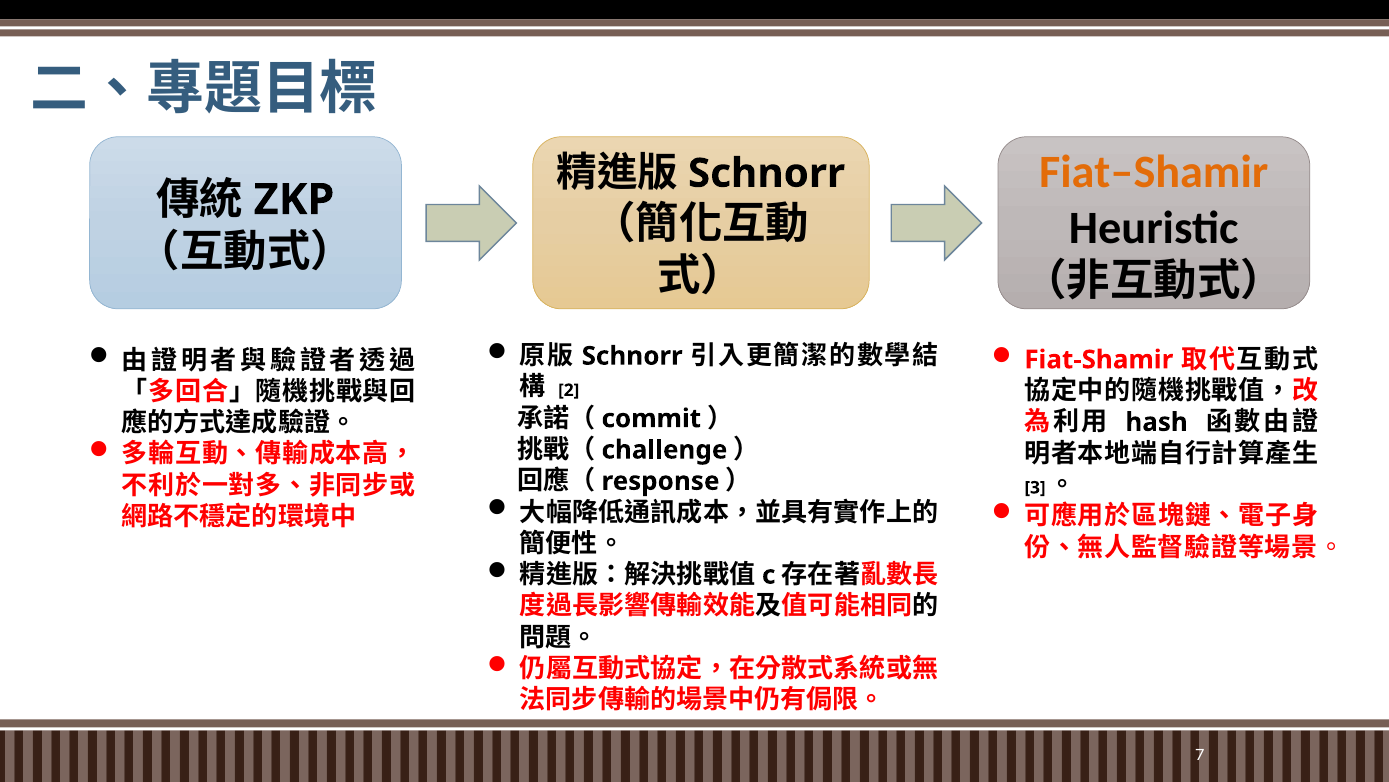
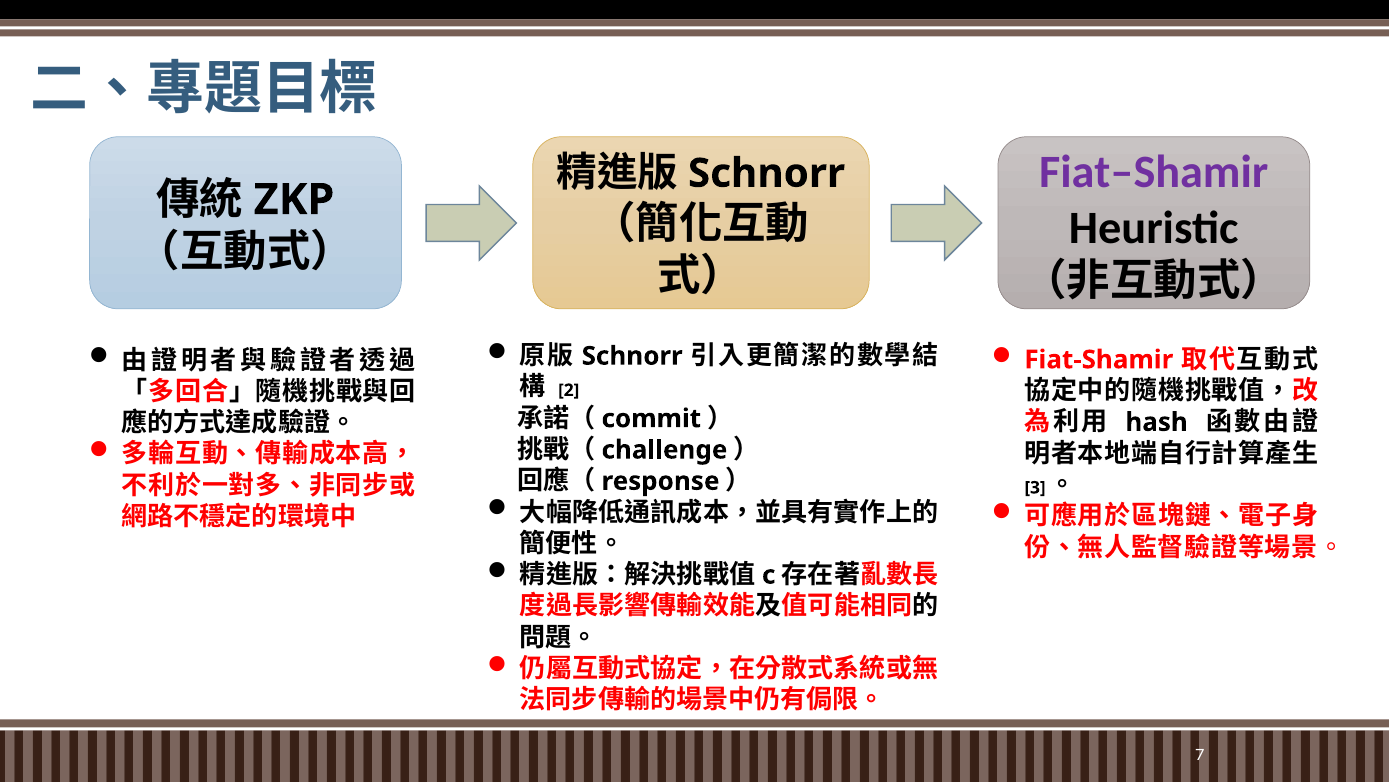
Fiat–Shamir colour: orange -> purple (1154, 172)
